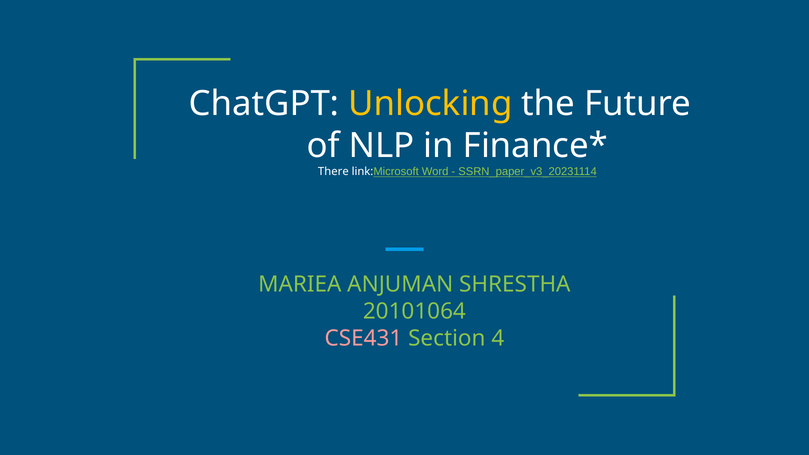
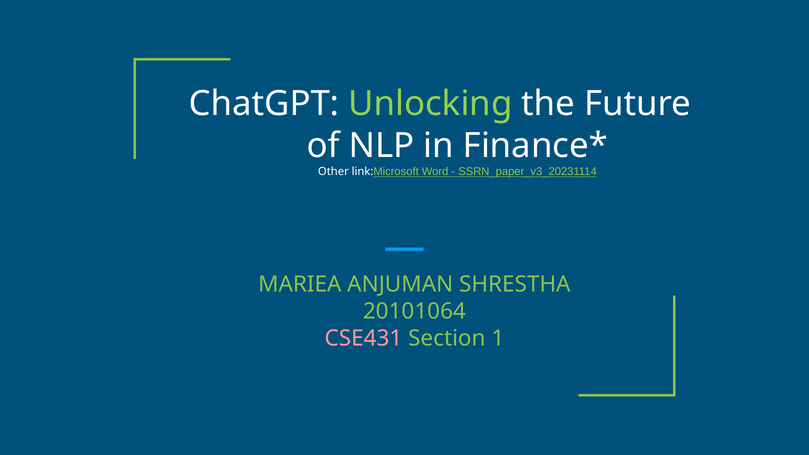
Unlocking colour: yellow -> light green (430, 104)
There: There -> Other (333, 172)
4: 4 -> 1 (498, 338)
